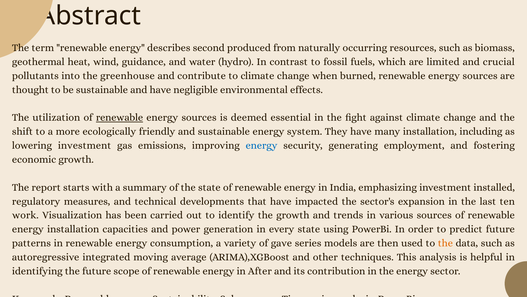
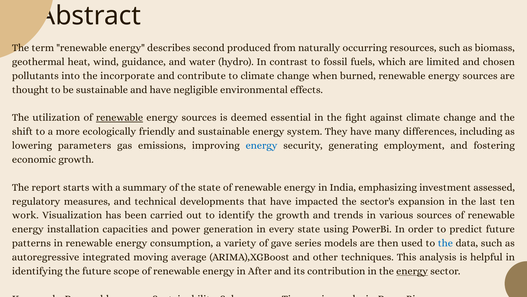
crucial: crucial -> chosen (499, 62)
greenhouse: greenhouse -> incorporate (128, 76)
many installation: installation -> differences (430, 131)
lowering investment: investment -> parameters (85, 145)
installed: installed -> assessed (494, 187)
the colour: orange -> blue (445, 243)
energy underline: none -> present (412, 271)
